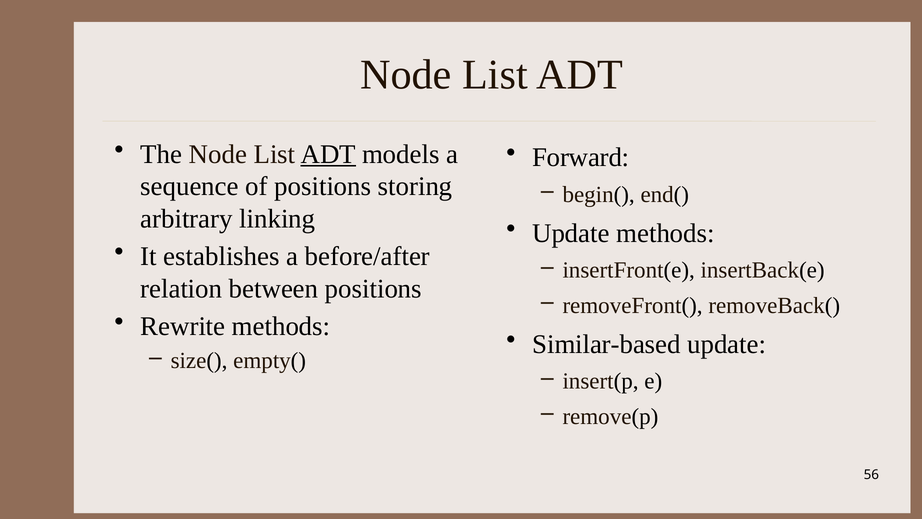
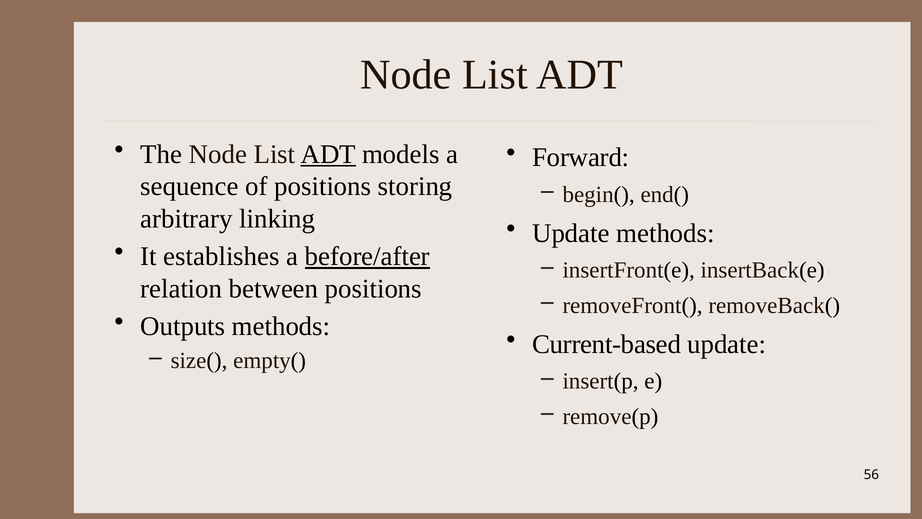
before/after underline: none -> present (367, 256)
Rewrite: Rewrite -> Outputs (183, 326)
Similar-based: Similar-based -> Current-based (607, 344)
